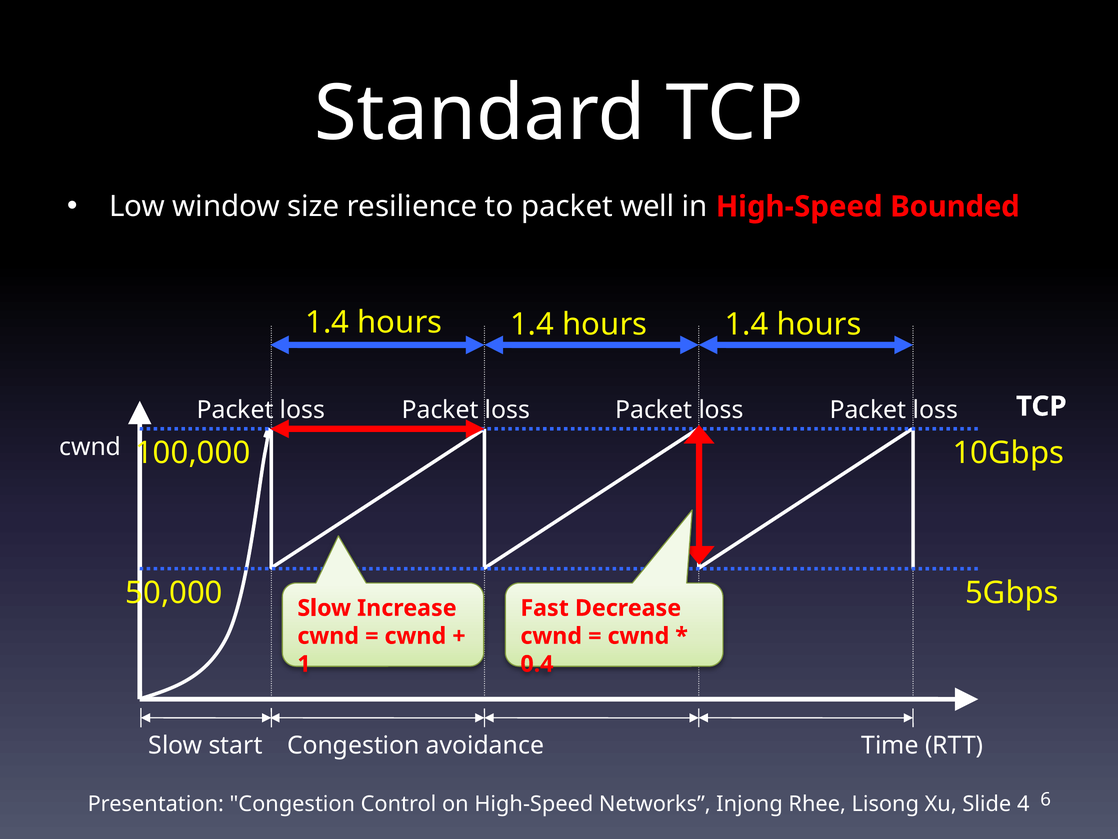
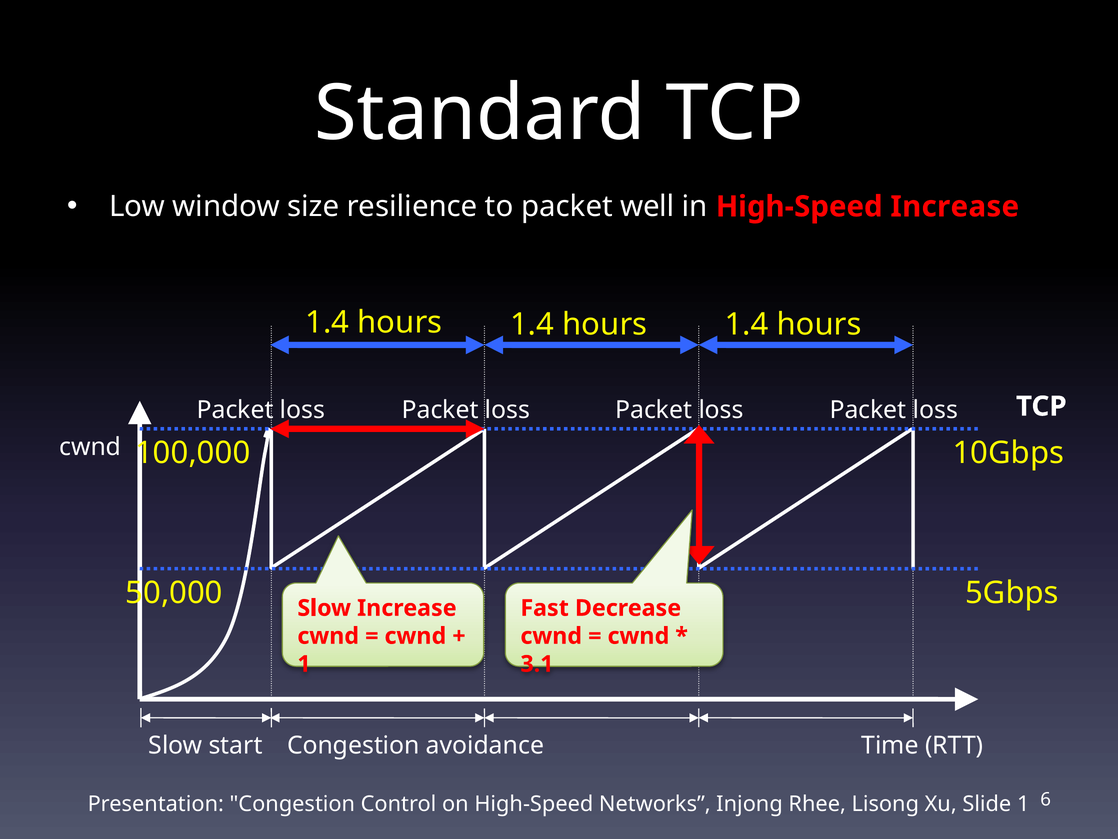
High-Speed Bounded: Bounded -> Increase (955, 207)
0.4: 0.4 -> 3.1 (537, 664)
Slide 4: 4 -> 1 (1023, 804)
